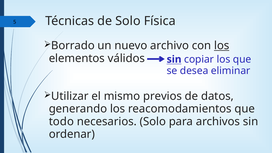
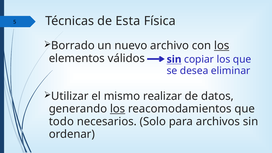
de Solo: Solo -> Esta (128, 21)
previos: previos -> realizar (163, 96)
los underline: none -> present (118, 109)
